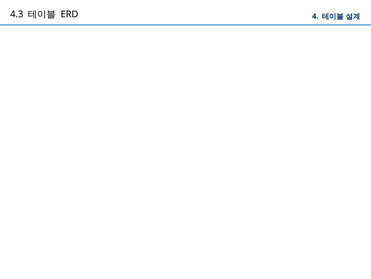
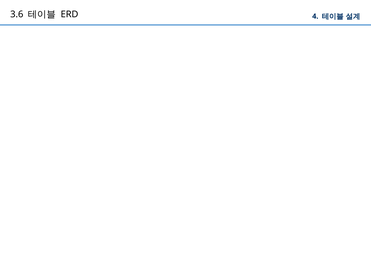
4.3: 4.3 -> 3.6 (17, 14)
